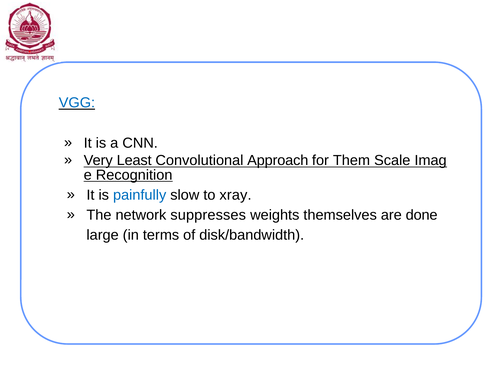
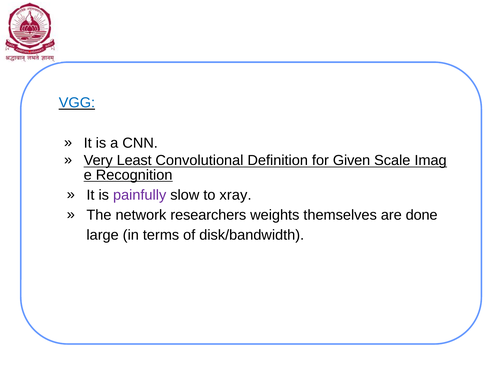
Approach: Approach -> Definition (278, 161)
Them: Them -> Given (352, 161)
painfully colour: blue -> purple (140, 195)
suppresses: suppresses -> researchers (208, 215)
